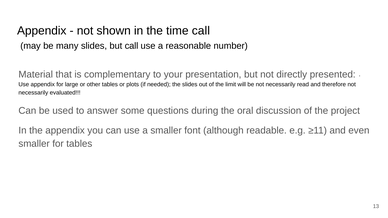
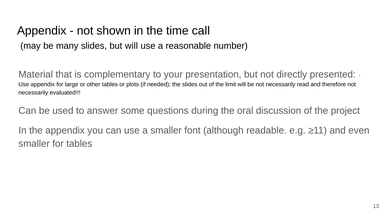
but call: call -> will (131, 46)
